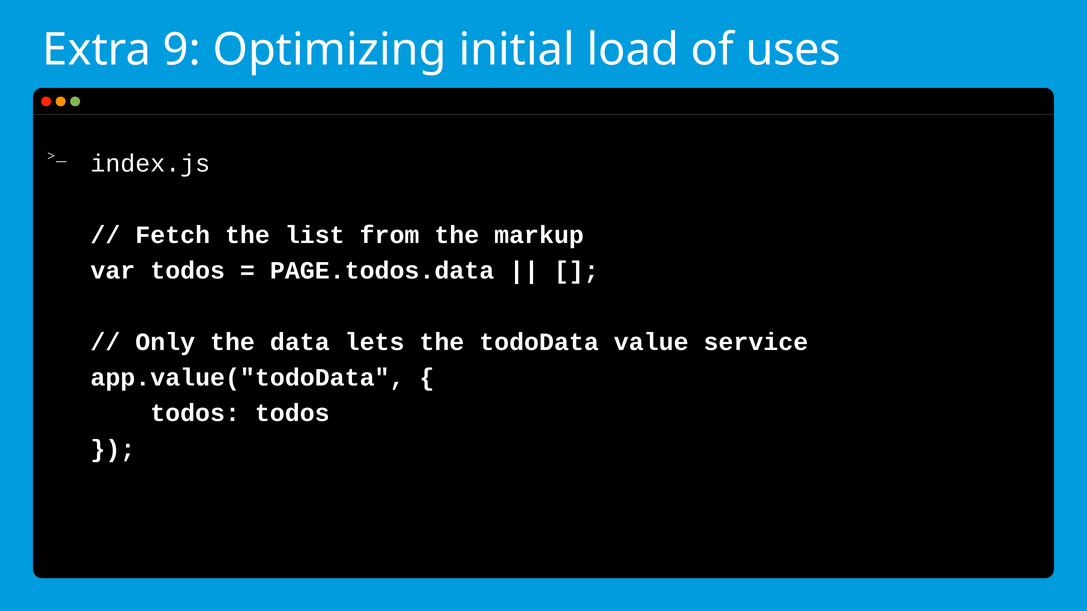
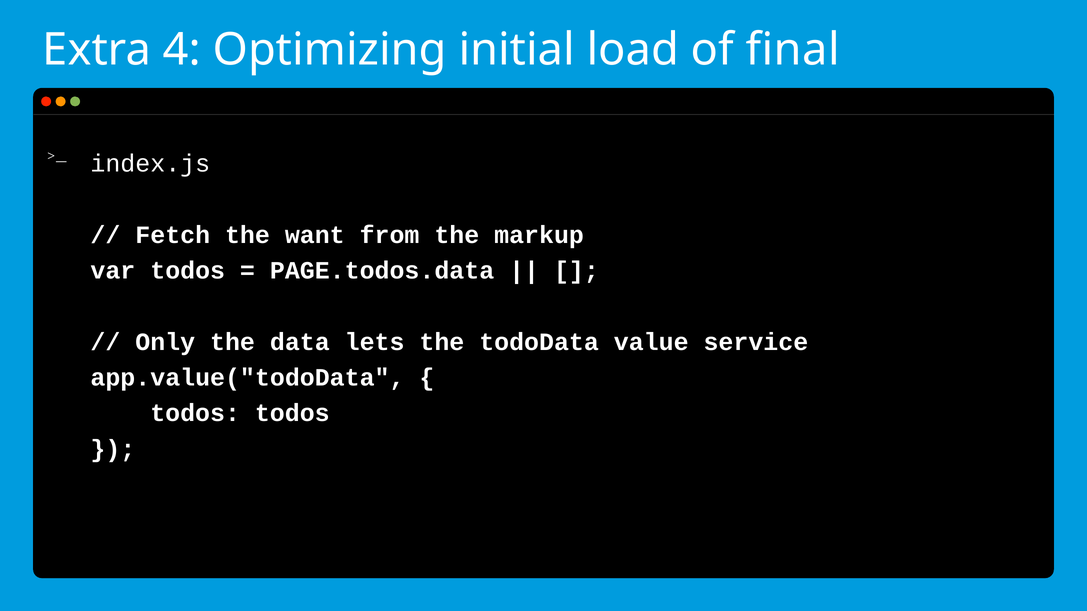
9: 9 -> 4 (182, 50)
uses: uses -> final (793, 50)
list: list -> want (315, 235)
